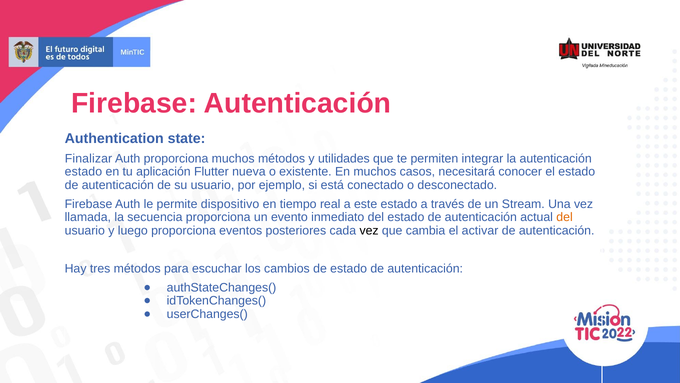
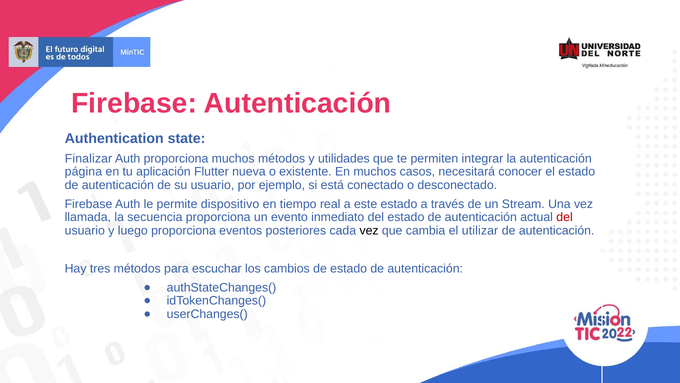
estado: estado -> página (83, 172)
del colour: orange -> red (565, 217)
activar: activar -> utilizar (480, 230)
